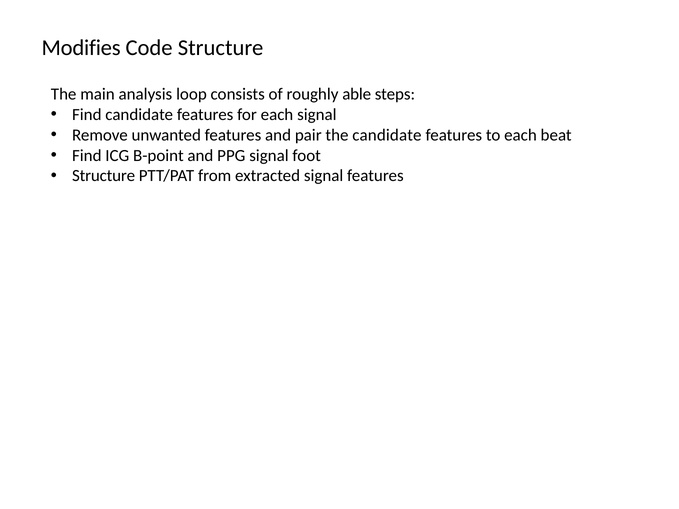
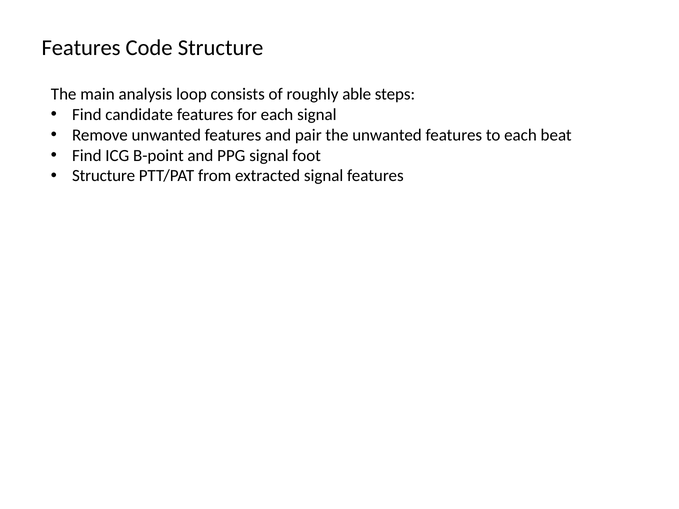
Modifies: Modifies -> Features (81, 48)
the candidate: candidate -> unwanted (387, 135)
